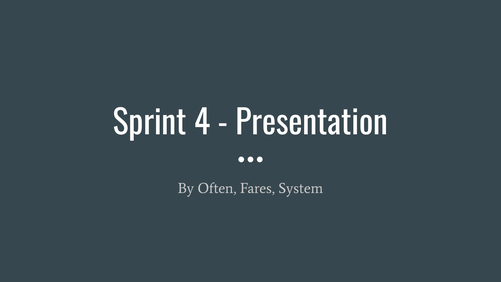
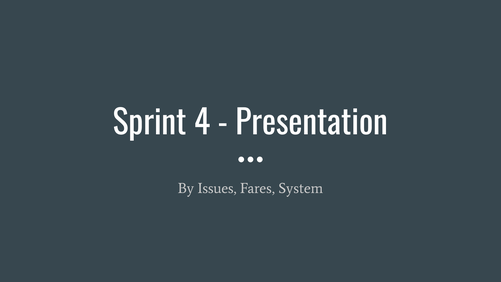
Often: Often -> Issues (217, 188)
